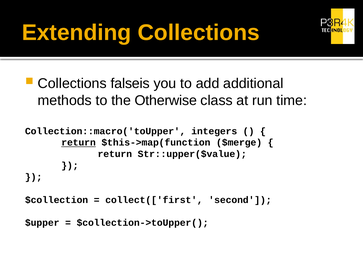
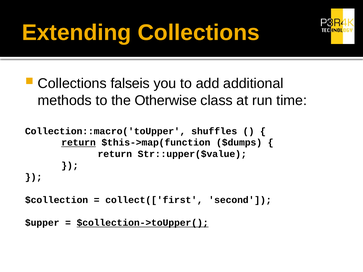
integers: integers -> shuffles (214, 131)
$merge: $merge -> $dumps (239, 143)
$collection->toUpper( underline: none -> present (143, 223)
